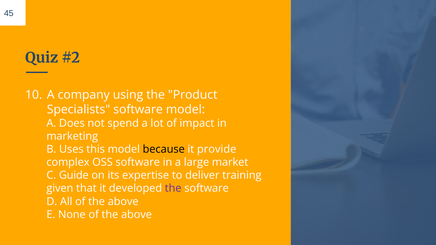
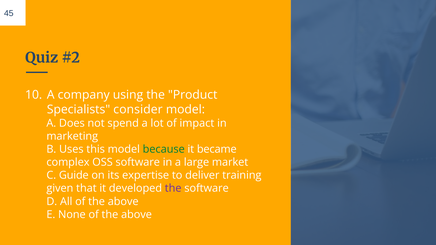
Specialists software: software -> consider (138, 109)
because colour: black -> green (164, 149)
provide: provide -> became (217, 149)
